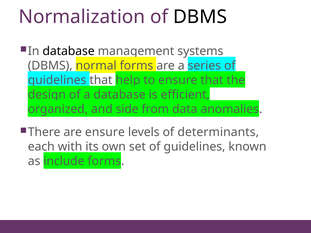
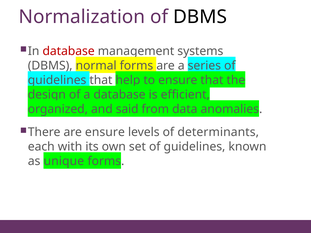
database colour: black -> red (69, 51)
side: side -> said (127, 109)
include: include -> unique (64, 161)
